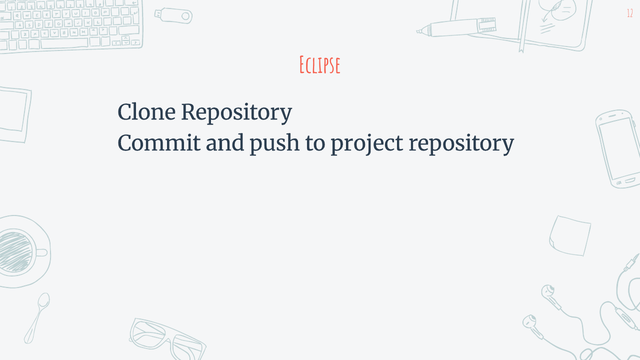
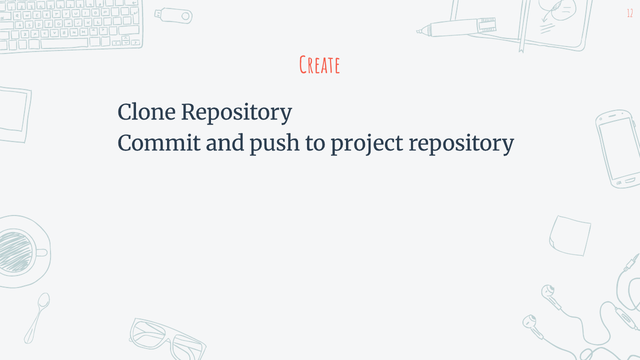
Eclipse: Eclipse -> Create (320, 66)
